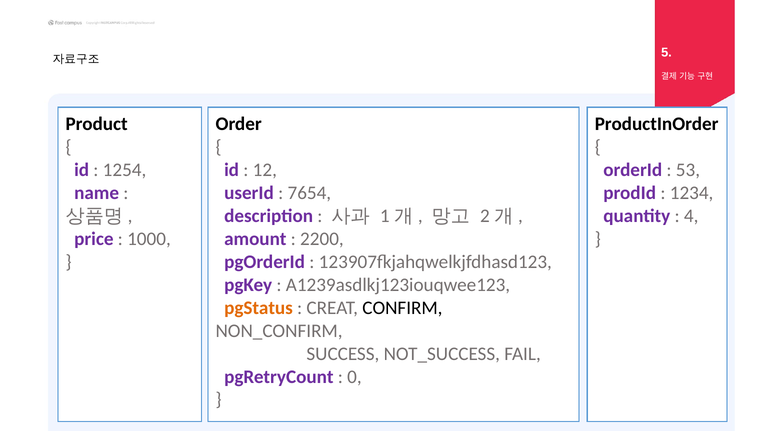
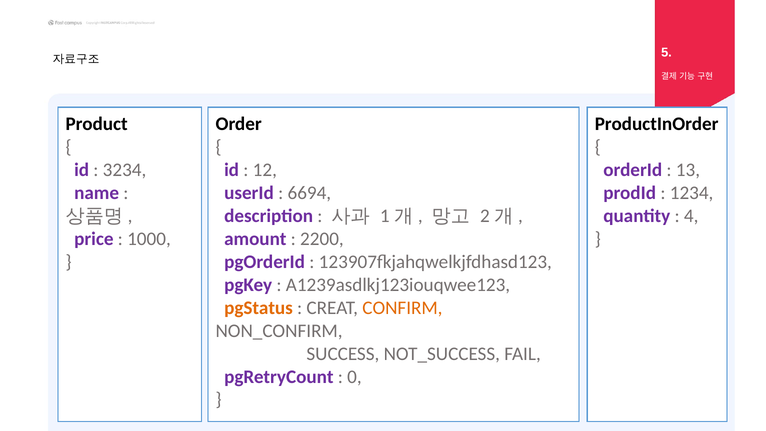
1254: 1254 -> 3234 (125, 170)
53: 53 -> 13 (688, 170)
7654: 7654 -> 6694 (309, 193)
CONFIRM colour: black -> orange (402, 308)
